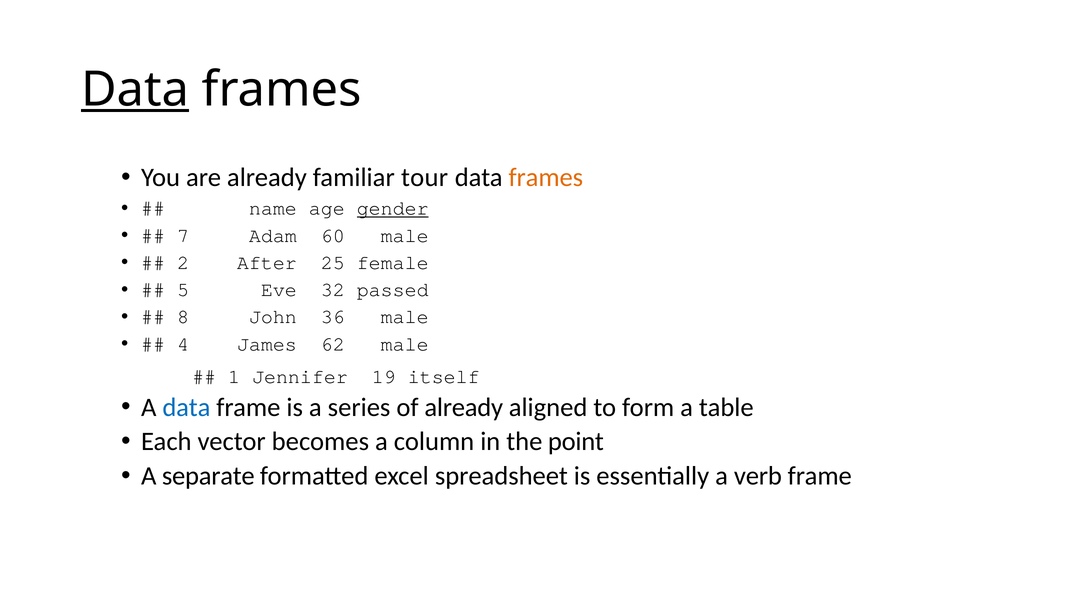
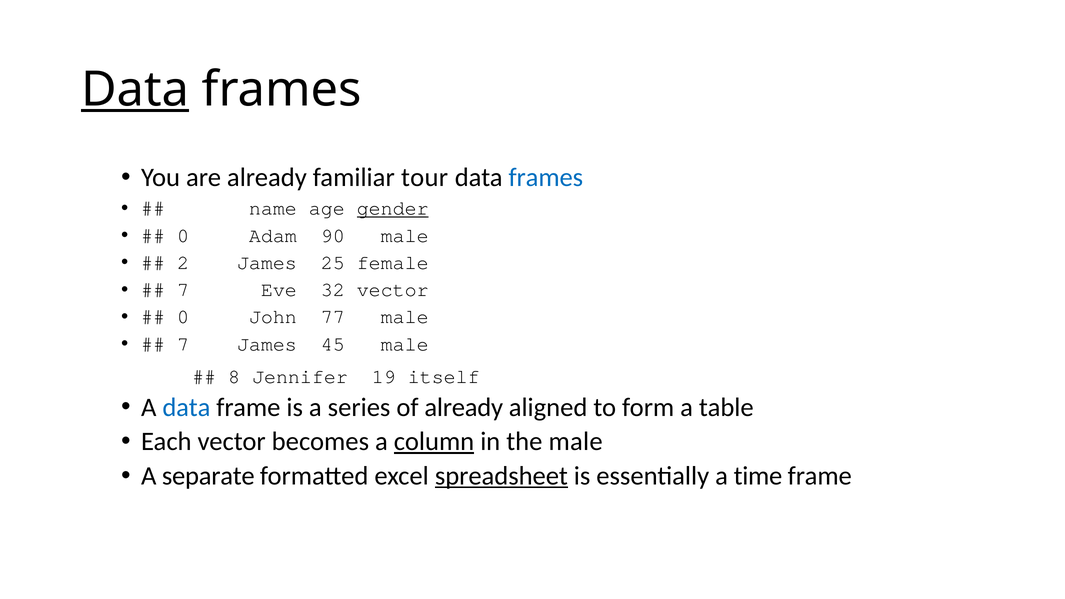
frames colour: orange -> blue (546, 178)
7: 7 -> 0 (183, 236)
60: 60 -> 90 (333, 236)
2 After: After -> James (267, 263)
5: 5 -> 7 (183, 290)
32 passed: passed -> vector (393, 290)
8: 8 -> 0 (183, 317)
36: 36 -> 77 (333, 317)
4: 4 -> 7 (183, 344)
62: 62 -> 45 (333, 344)
1: 1 -> 8 (234, 377)
column underline: none -> present (434, 442)
the point: point -> male (576, 442)
spreadsheet underline: none -> present (501, 476)
verb: verb -> time (758, 476)
